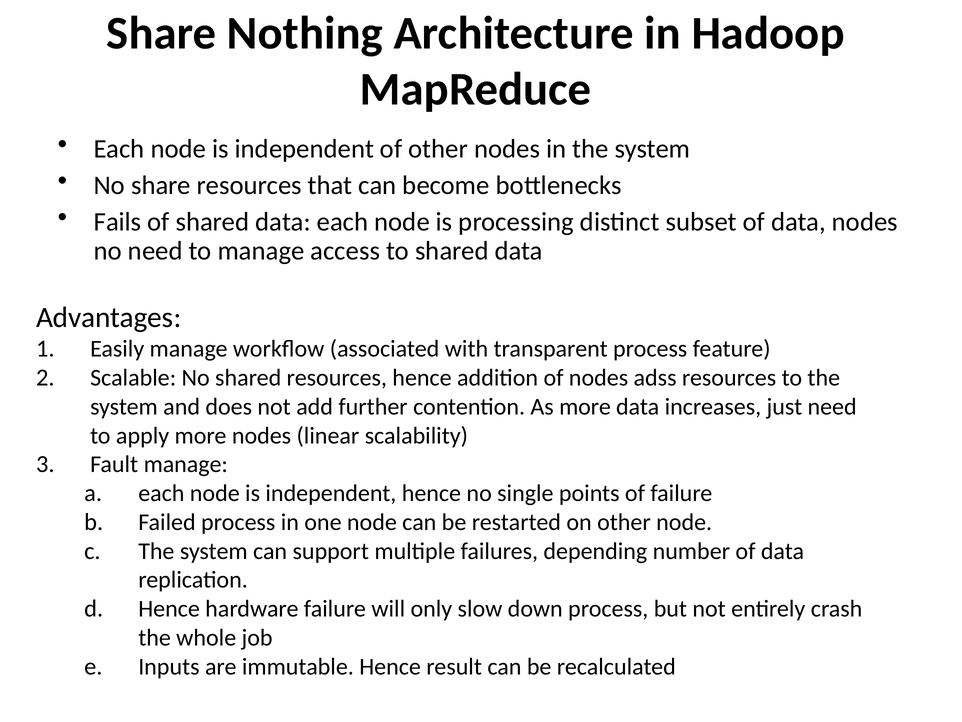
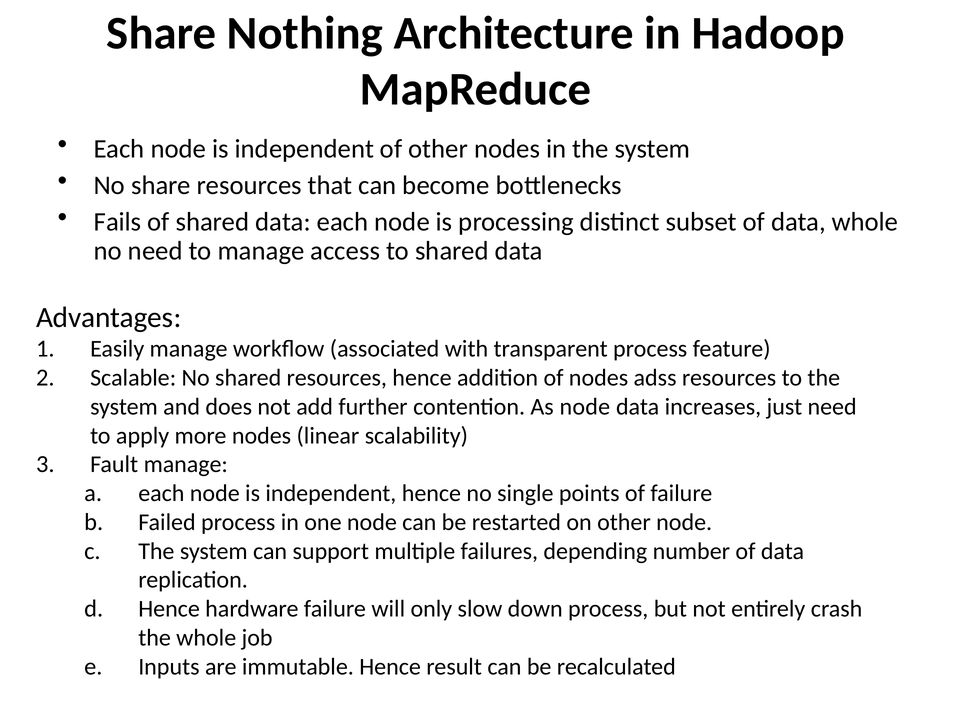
data nodes: nodes -> whole (865, 222)
As more: more -> node (585, 406)
